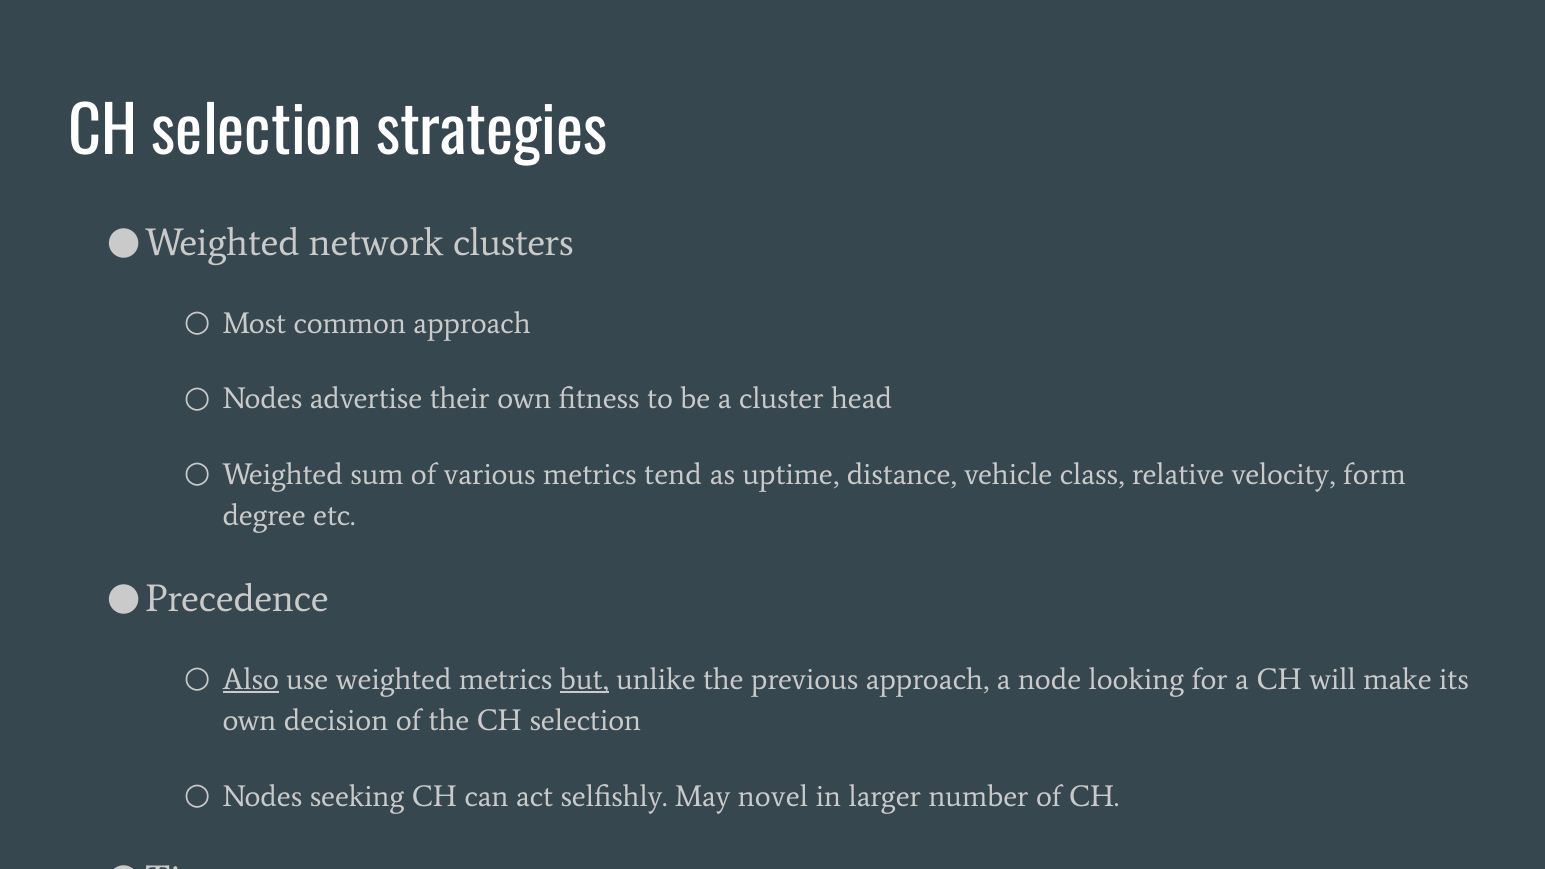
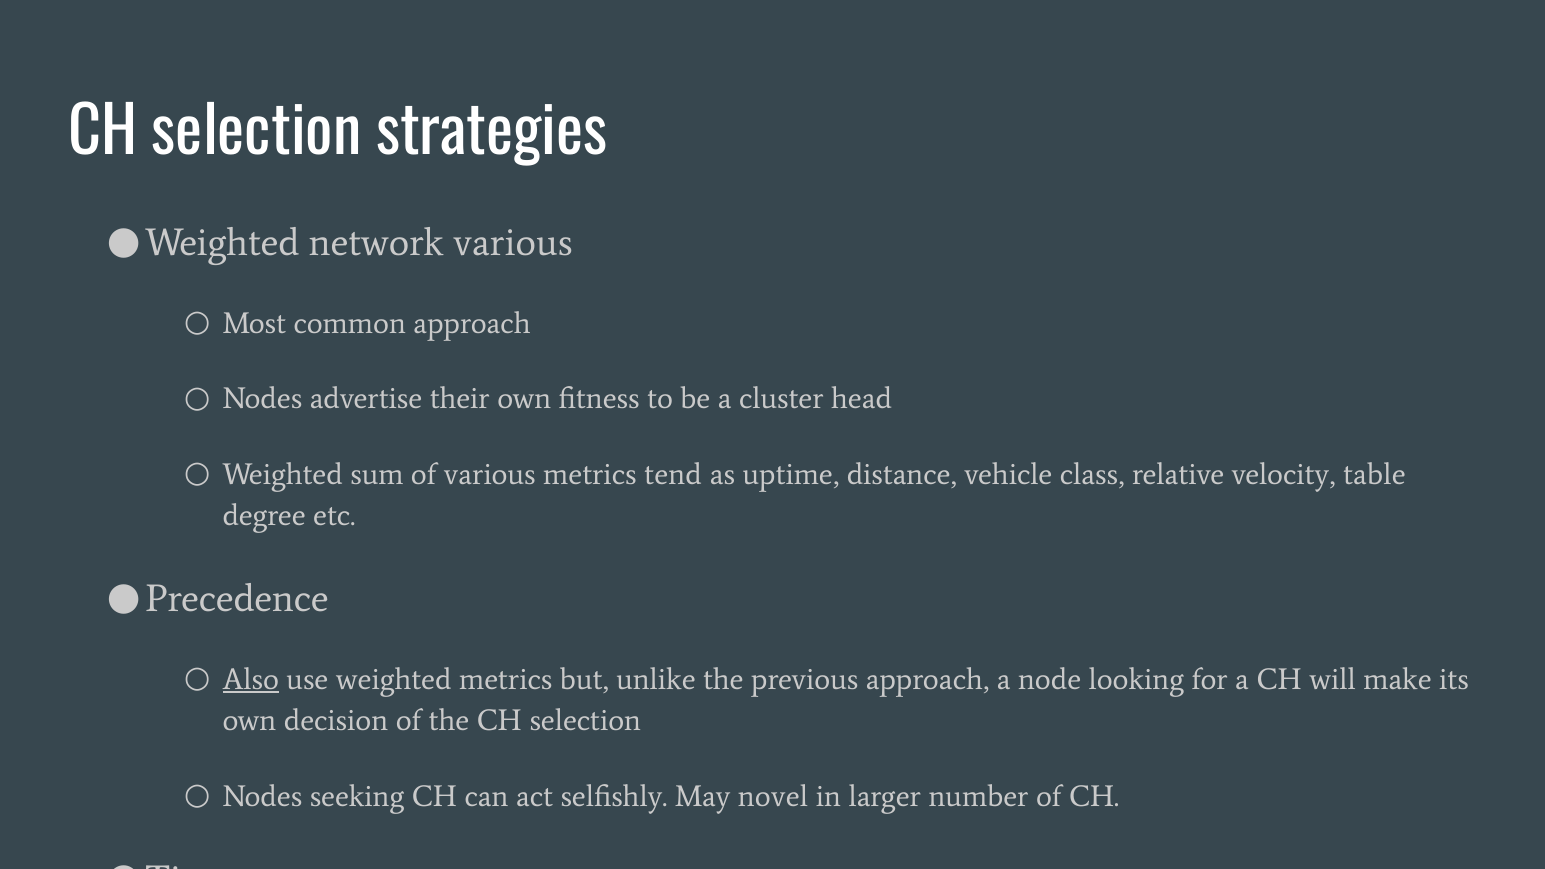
network clusters: clusters -> various (513, 243)
form: form -> table (1374, 475)
but underline: present -> none (584, 679)
